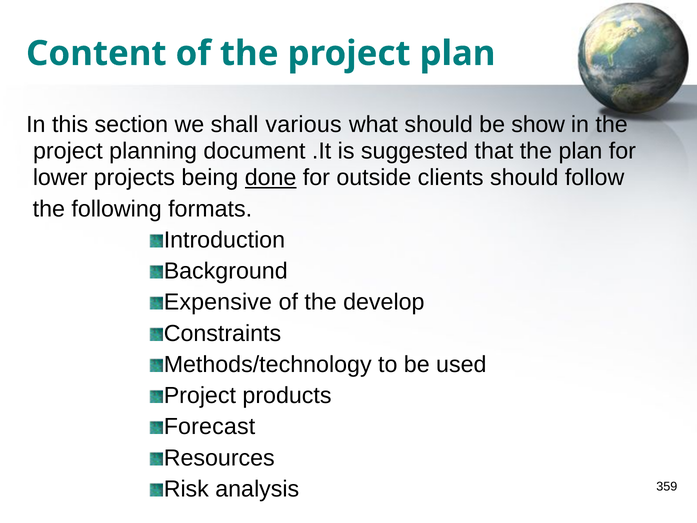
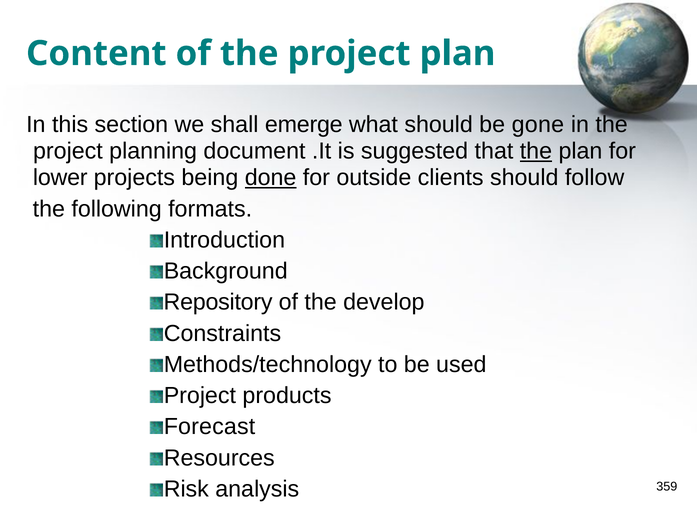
various: various -> emerge (304, 125)
show: show -> gone (538, 125)
the underline: none -> present (536, 151)
Expensive: Expensive -> Repository (218, 302)
